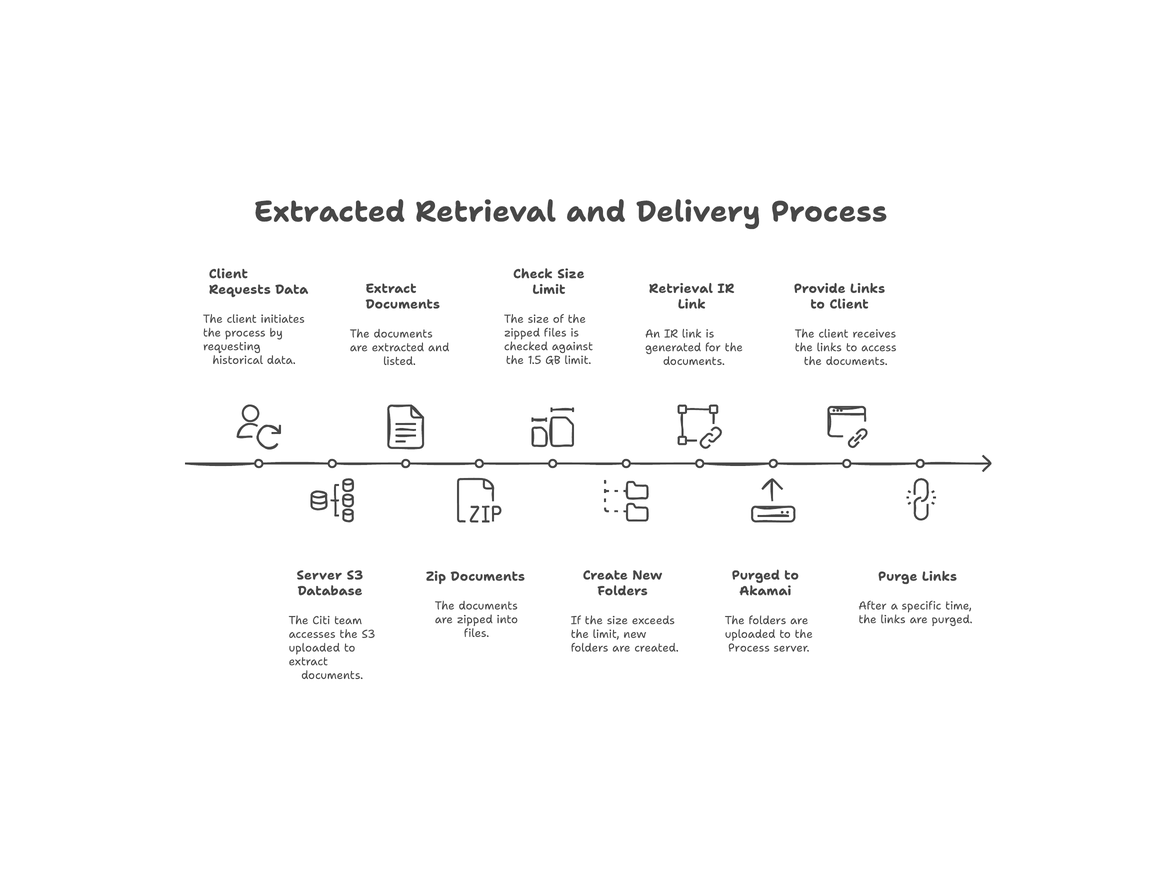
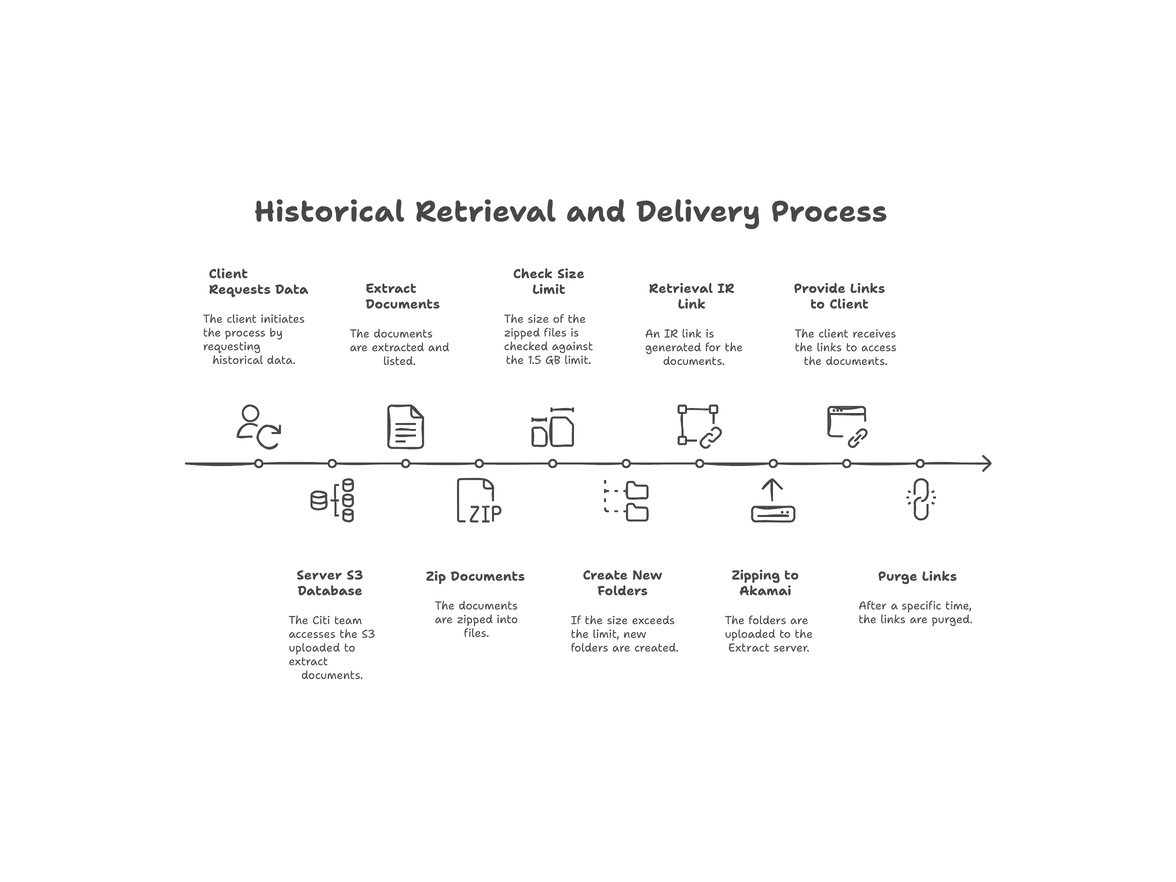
Extracted: Extracted -> Historical (329, 212)
Purged: Purged -> Zipping (756, 575)
Process: Process -> Extract (749, 648)
